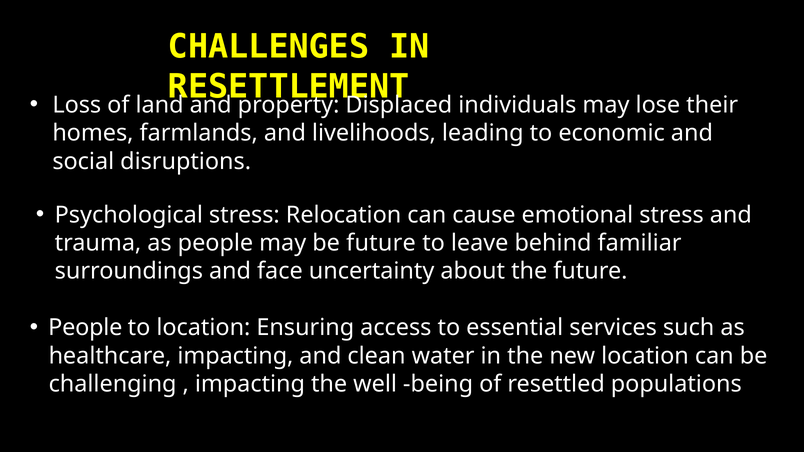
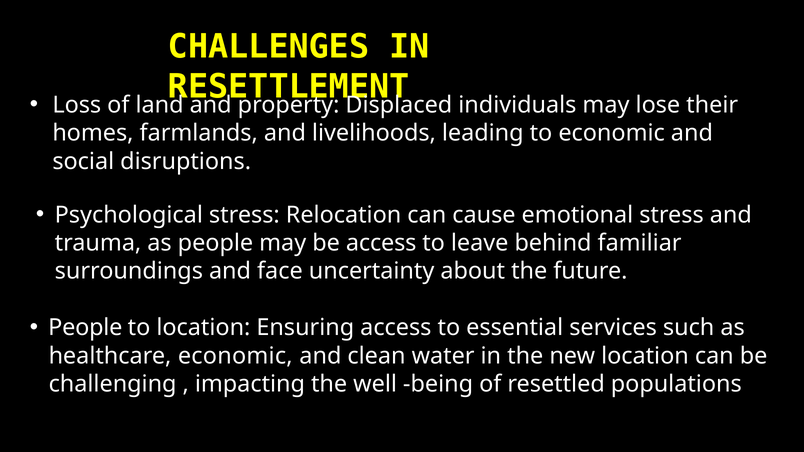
be future: future -> access (381, 243)
healthcare impacting: impacting -> economic (235, 356)
